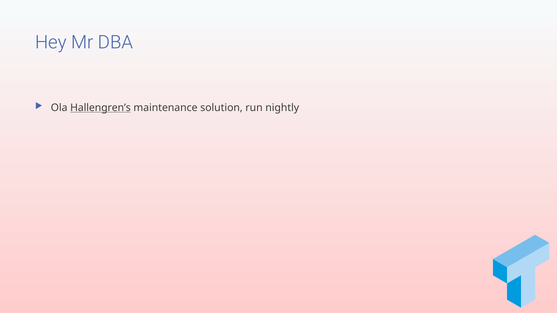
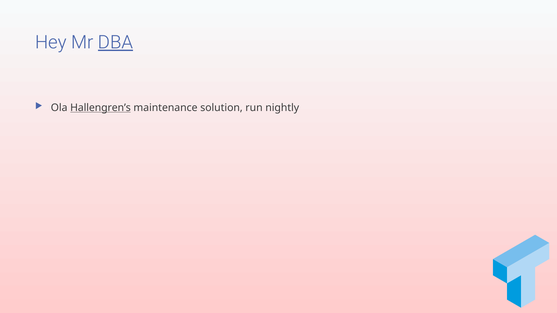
DBA underline: none -> present (115, 42)
